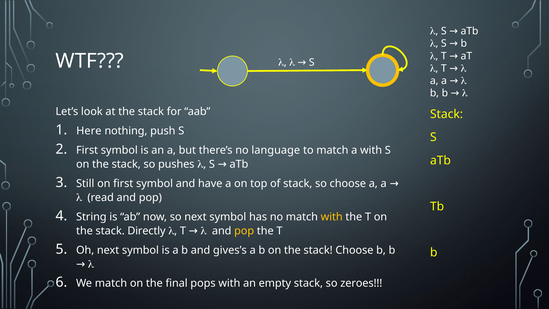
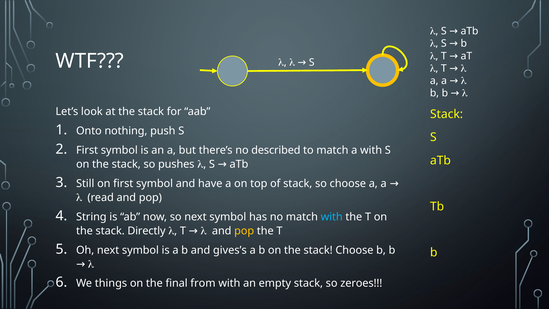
Here: Here -> Onto (89, 131)
language: language -> described (276, 150)
with colour: yellow -> light blue (332, 217)
We match: match -> things (111, 283)
pops: pops -> from (203, 283)
